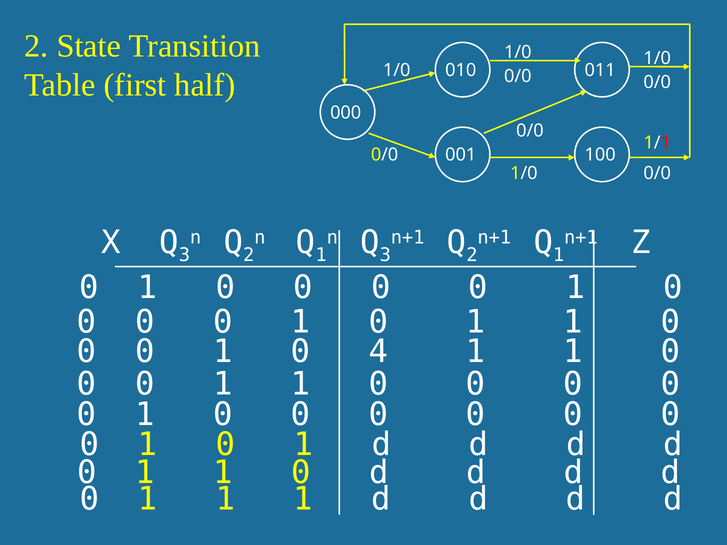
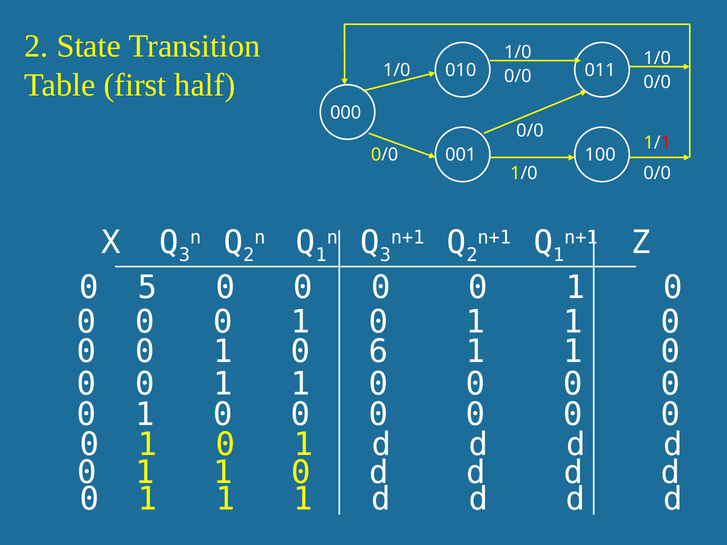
1: 1 -> 5 (148, 288)
4: 4 -> 6 (379, 352)
